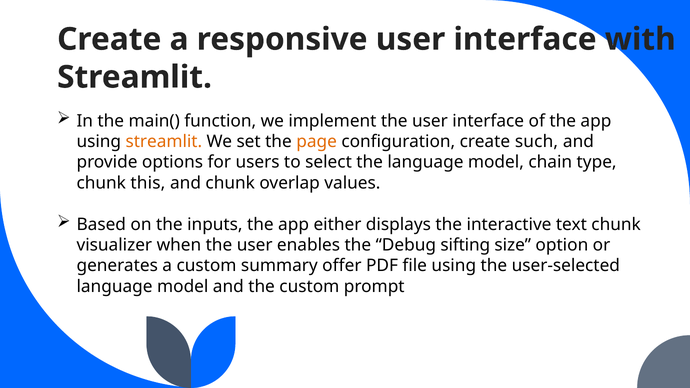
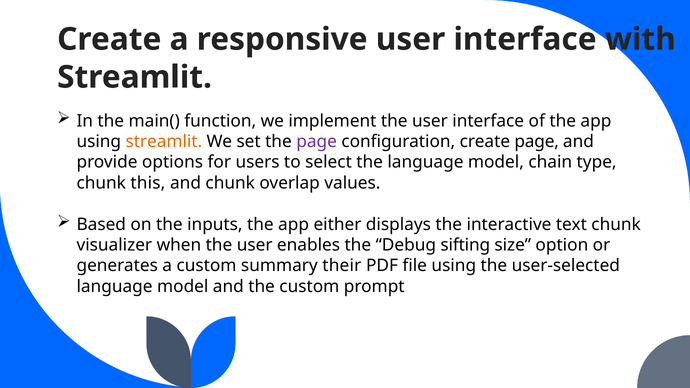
page colour: orange -> purple (317, 142)
create such: such -> page (537, 142)
offer: offer -> their (342, 266)
